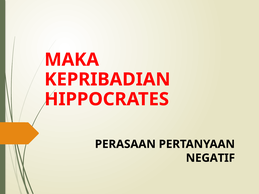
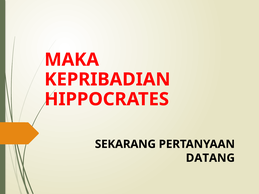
PERASAAN: PERASAAN -> SEKARANG (125, 144)
NEGATIF: NEGATIF -> DATANG (210, 158)
